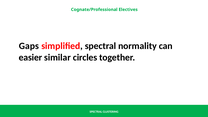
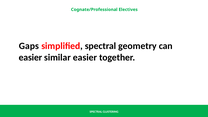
normality: normality -> geometry (137, 46)
similar circles: circles -> easier (85, 57)
